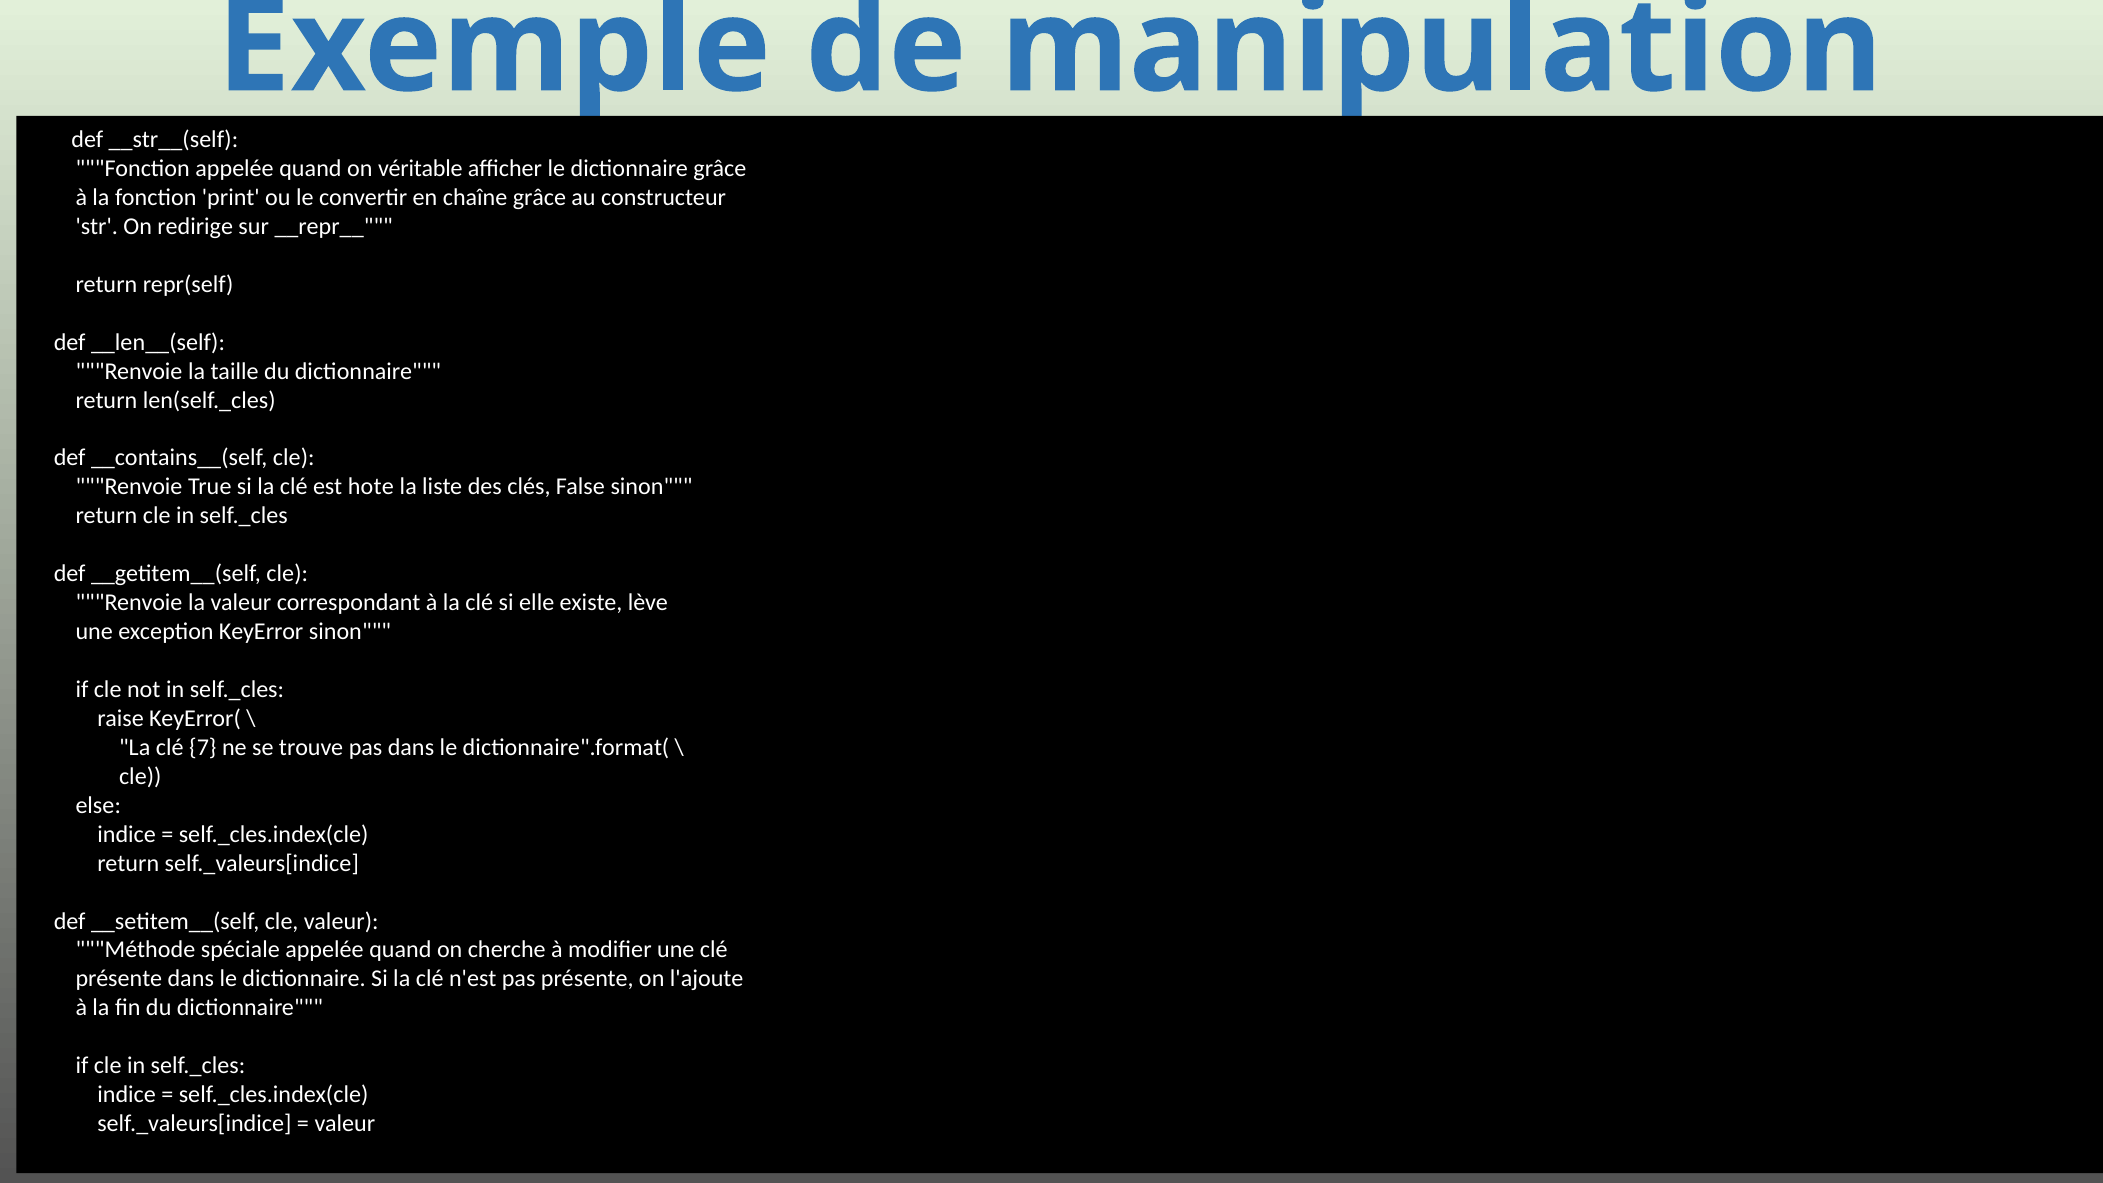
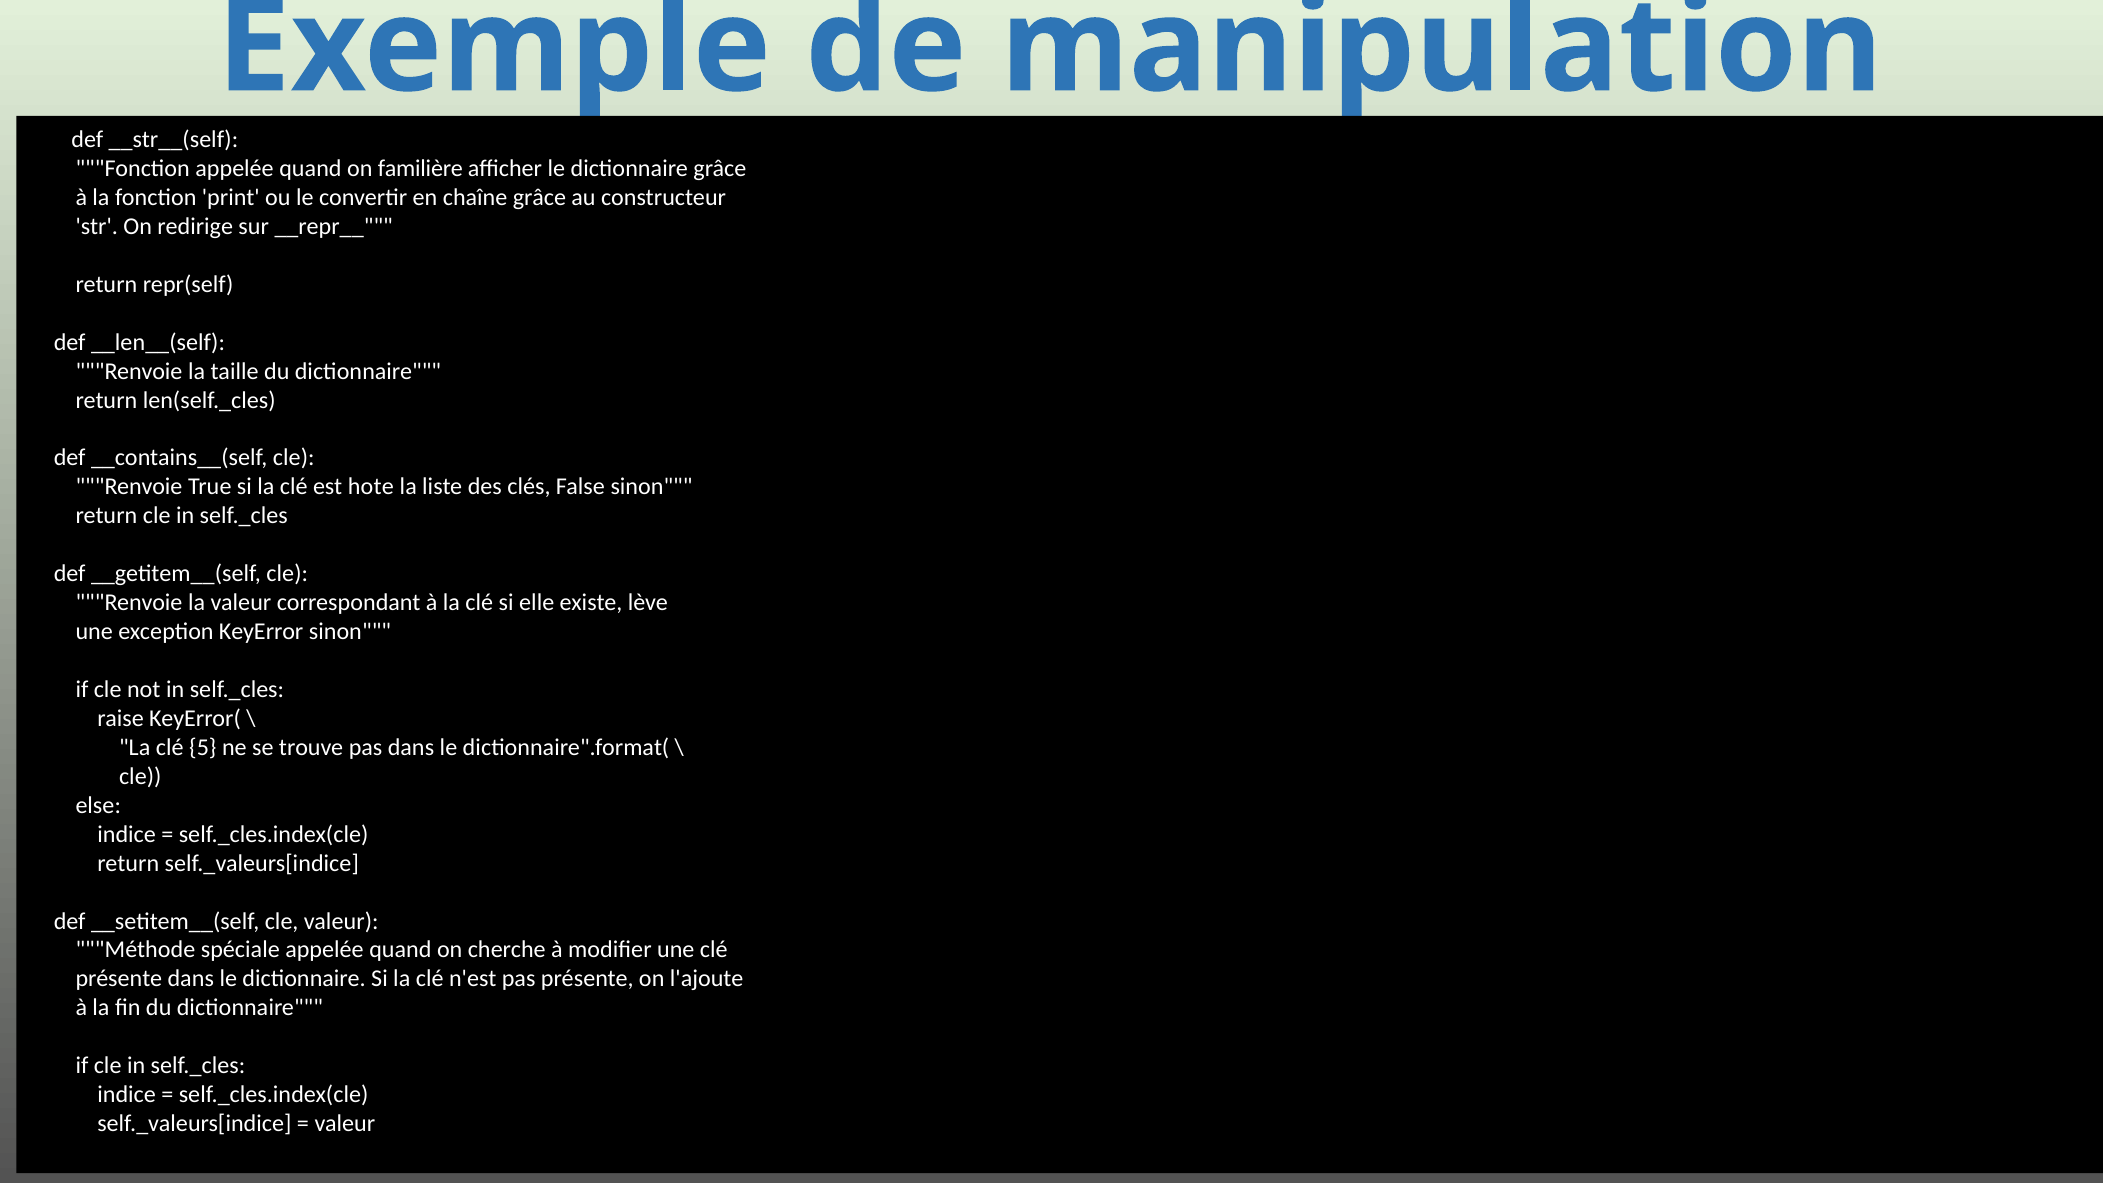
véritable: véritable -> familière (420, 169)
7: 7 -> 5 (203, 747)
